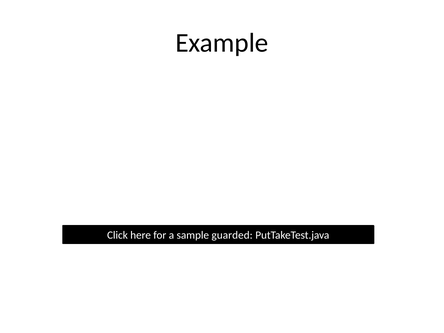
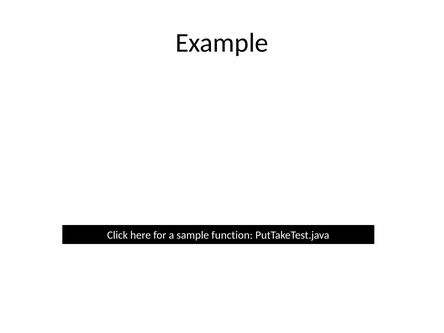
guarded: guarded -> function (232, 235)
